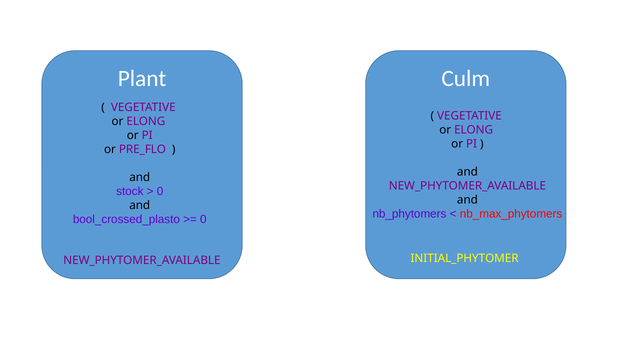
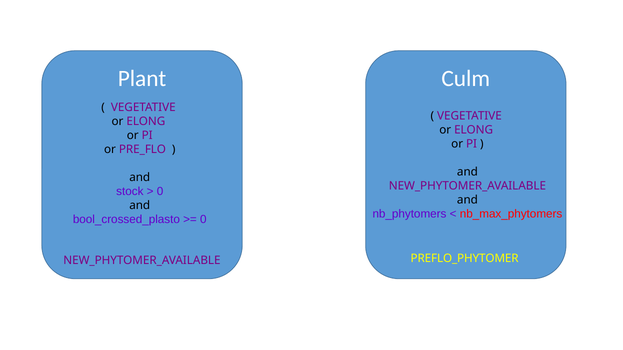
INITIAL_PHYTOMER: INITIAL_PHYTOMER -> PREFLO_PHYTOMER (465, 259)
